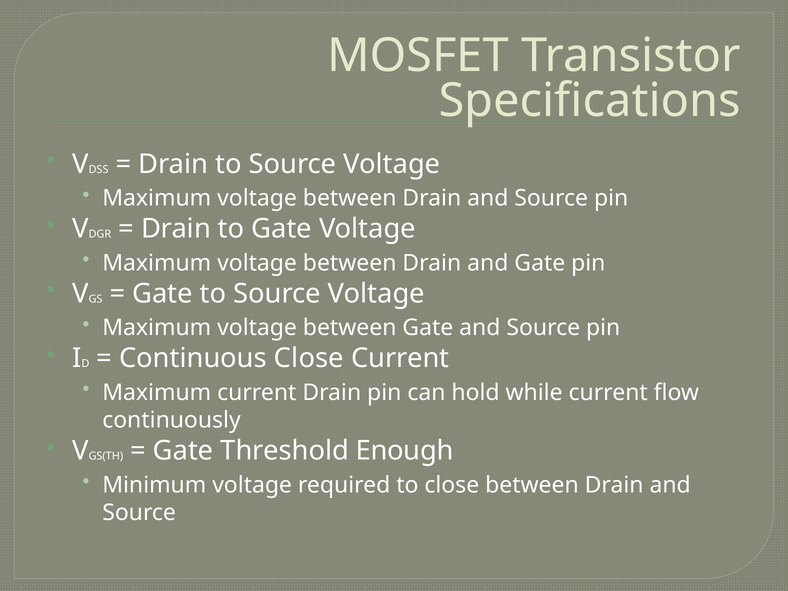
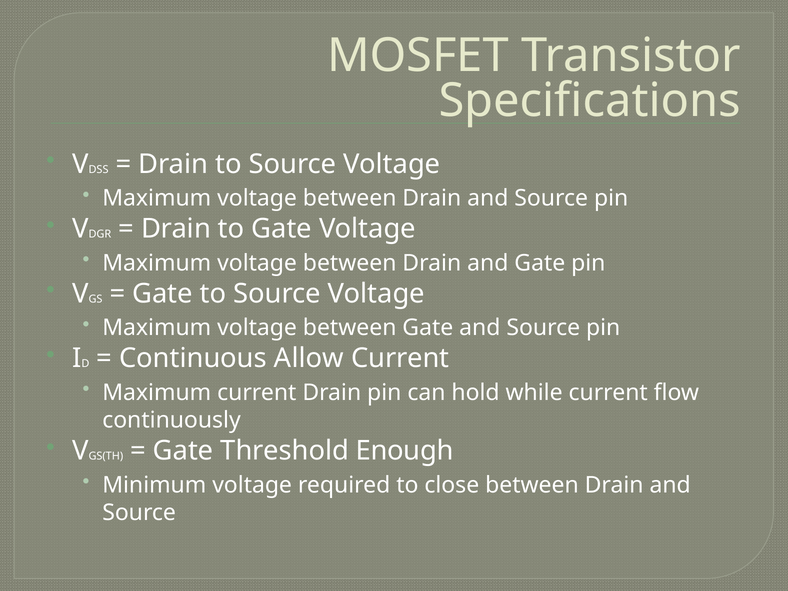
Continuous Close: Close -> Allow (309, 358)
